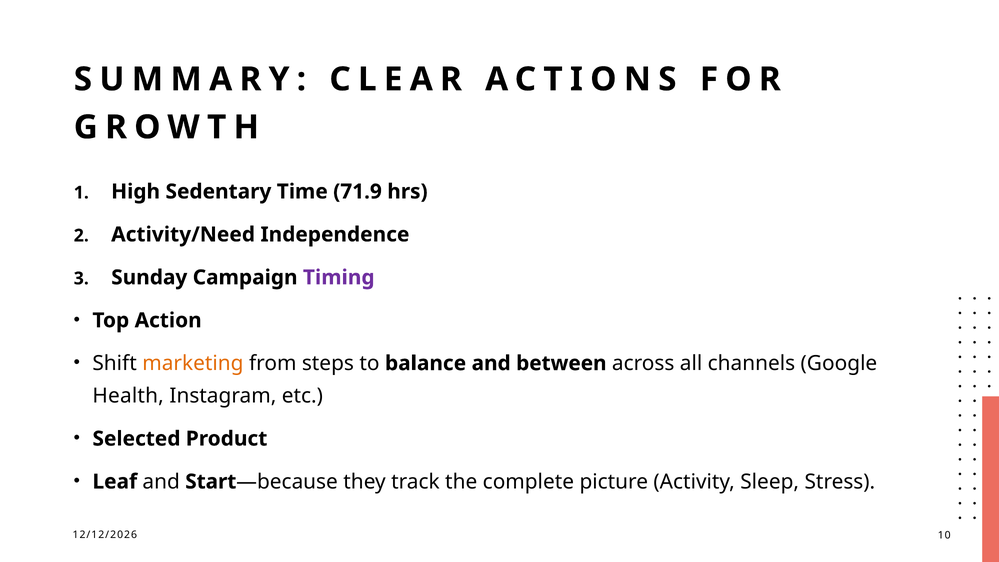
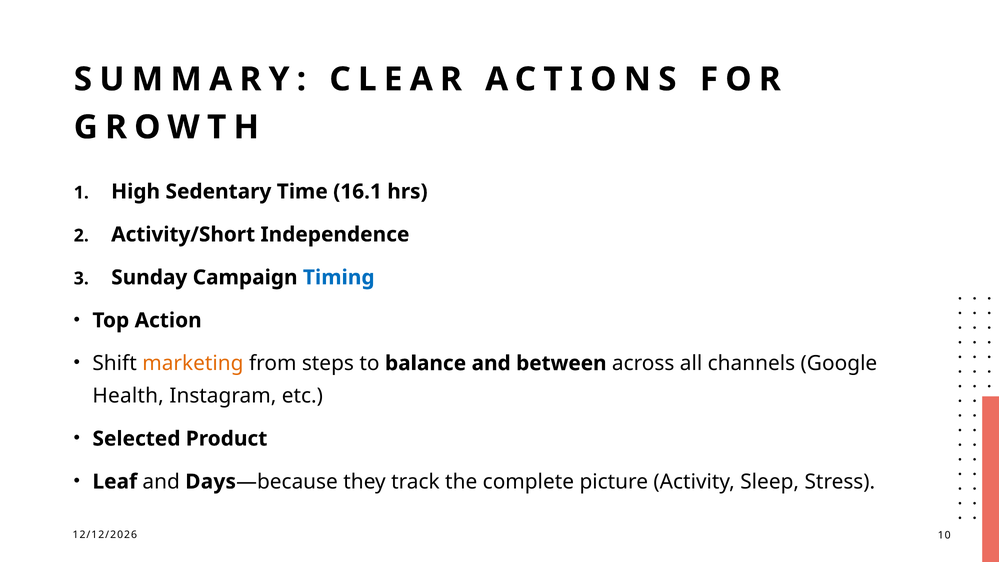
71.9: 71.9 -> 16.1 (358, 192)
Activity/Need: Activity/Need -> Activity/Short (183, 235)
Timing colour: purple -> blue (339, 277)
Start: Start -> Days (211, 482)
